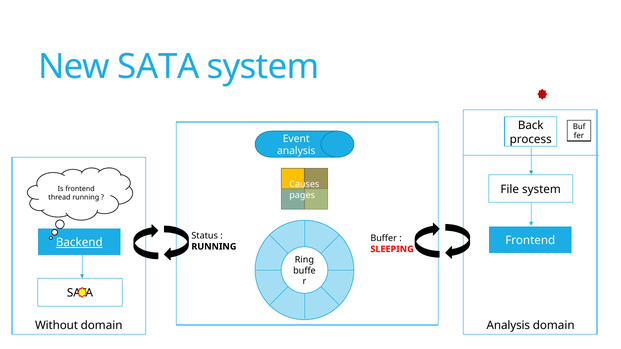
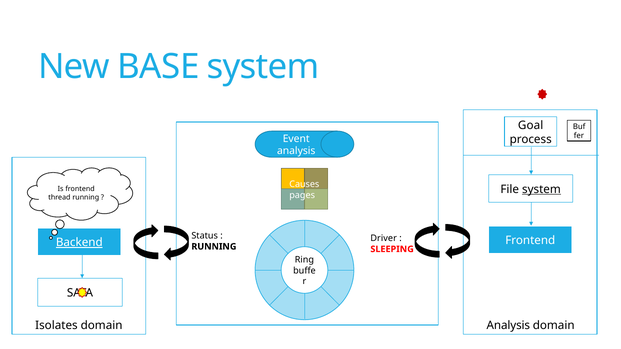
New SATA: SATA -> BASE (158, 67)
Back: Back -> Goal (531, 125)
system underline: none -> present (541, 190)
Buffer: Buffer -> Driver (384, 238)
Without: Without -> Isolates (56, 326)
